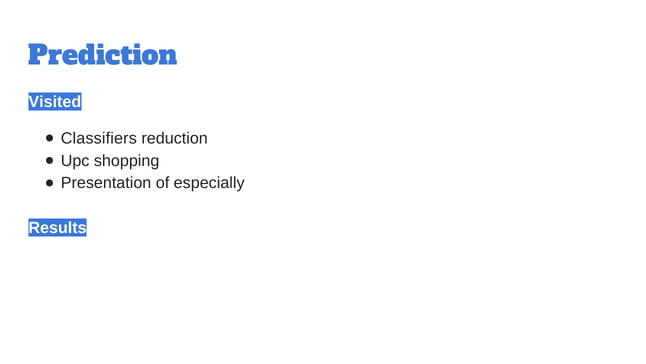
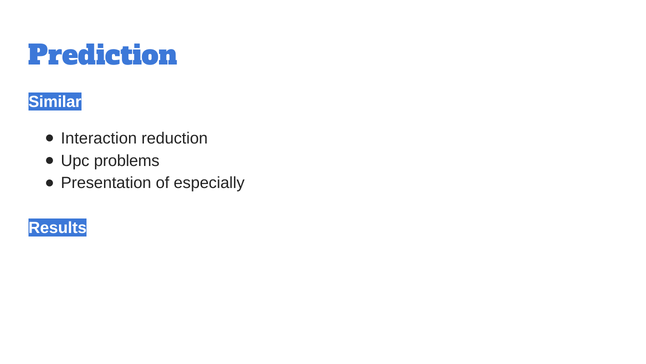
Visited: Visited -> Similar (55, 102)
Classifiers: Classifiers -> Interaction (99, 138)
shopping: shopping -> problems (127, 160)
